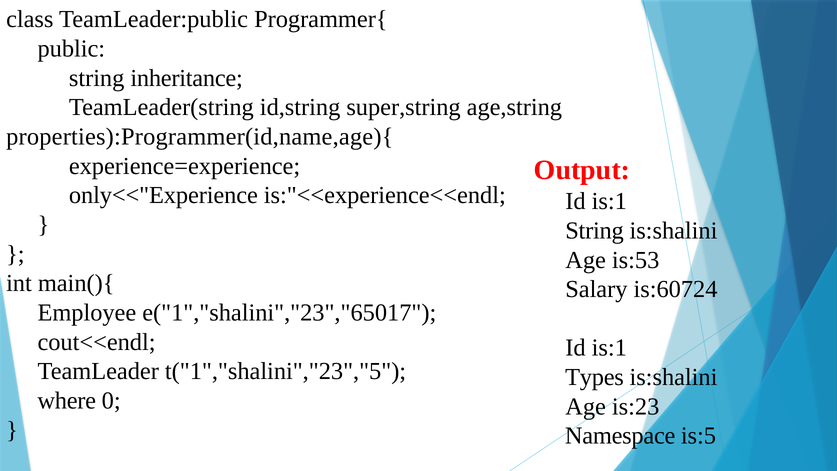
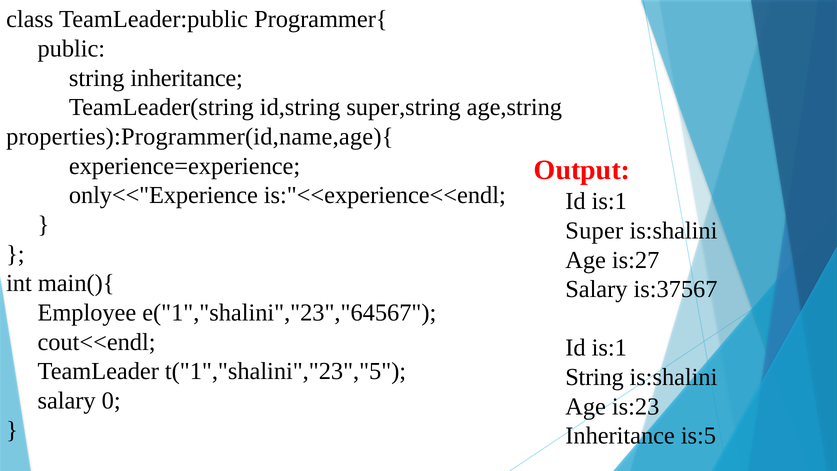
String: String -> Super (594, 231)
is:53: is:53 -> is:27 (636, 260)
is:60724: is:60724 -> is:37567 (676, 289)
e("1","shalini","23","65017: e("1","shalini","23","65017 -> e("1","shalini","23","64567 (289, 313)
Types: Types -> String (595, 377)
where: where -> salary (67, 400)
Namespace: Namespace -> Inheritance (620, 436)
